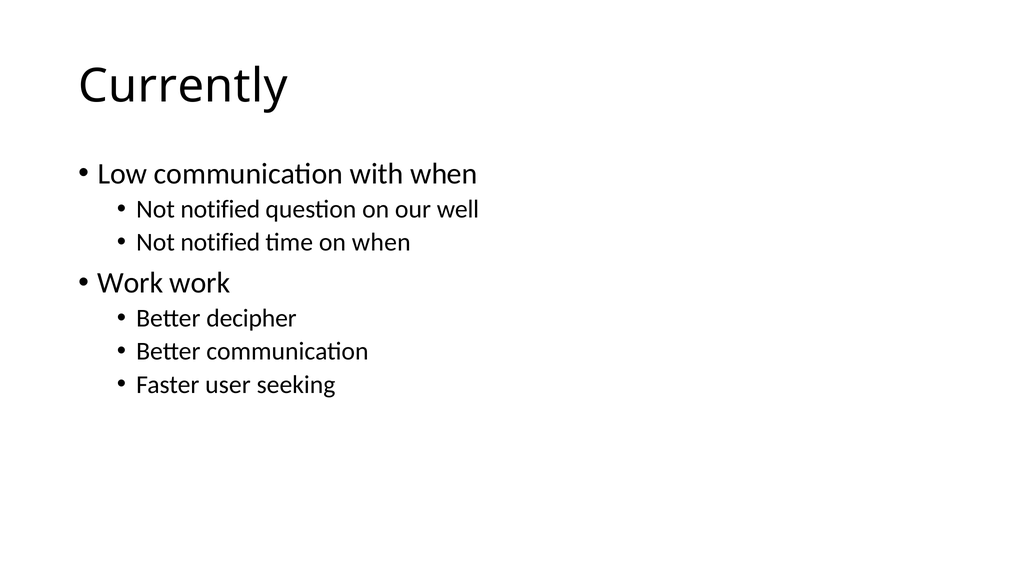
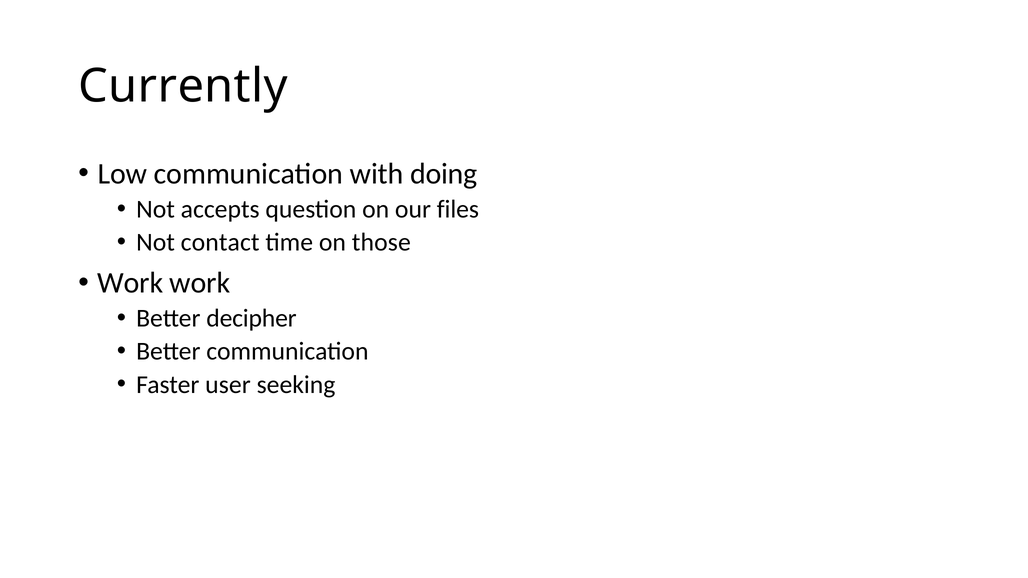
with when: when -> doing (444, 174)
notified: notified -> accepts (220, 209)
well: well -> files (458, 209)
notified: notified -> contact (220, 242)
on when: when -> those (381, 242)
